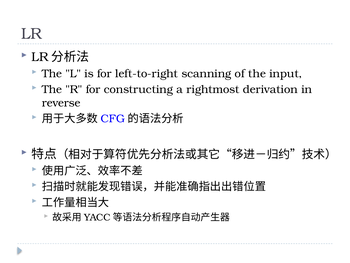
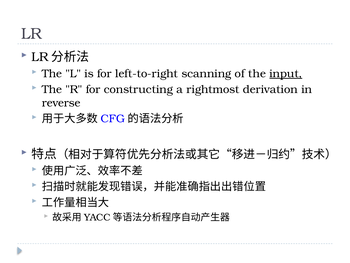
input underline: none -> present (286, 73)
